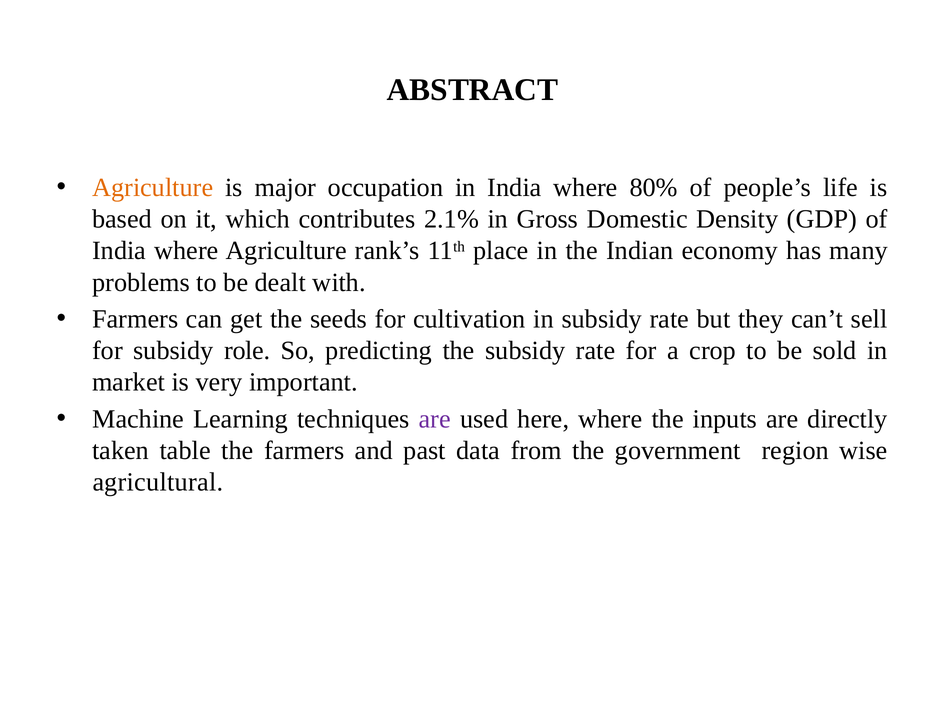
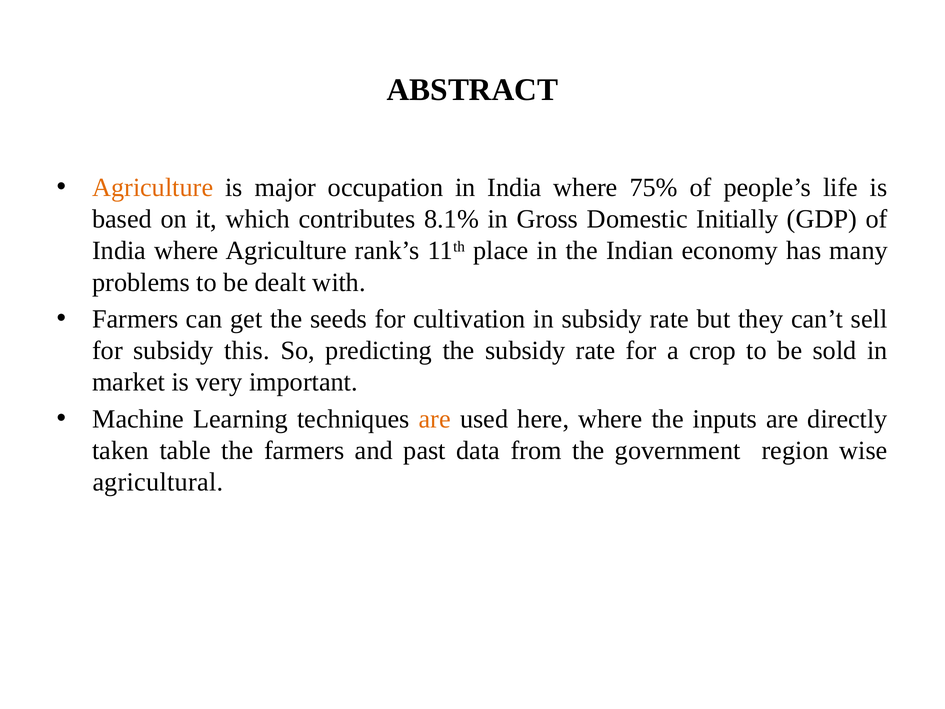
80%: 80% -> 75% (654, 188)
2.1%: 2.1% -> 8.1% (452, 219)
Density: Density -> Initially (737, 219)
role: role -> this (247, 351)
are colour: purple -> orange (435, 419)
